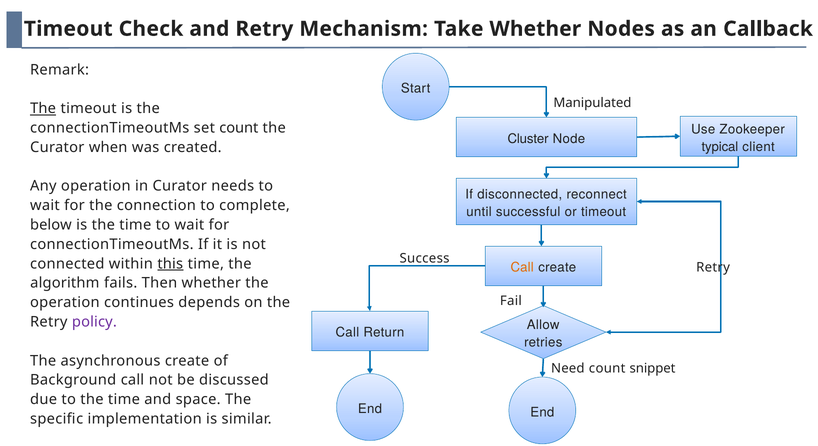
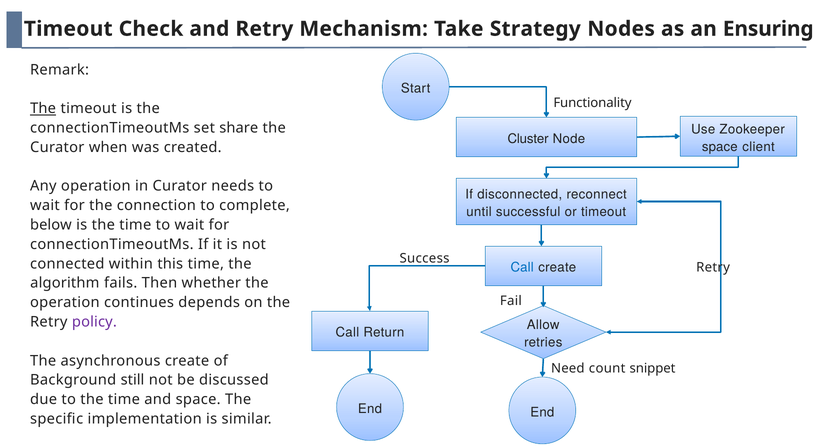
Take Whether: Whether -> Strategy (535, 29)
Callback: Callback -> Ensuring (768, 29)
Manipulated: Manipulated -> Functionality (592, 103)
set count: count -> share (239, 128)
typical: typical -> space (720, 147)
this underline: present -> none (170, 264)
Call colour: orange -> blue (522, 268)
Background call: call -> still (133, 380)
